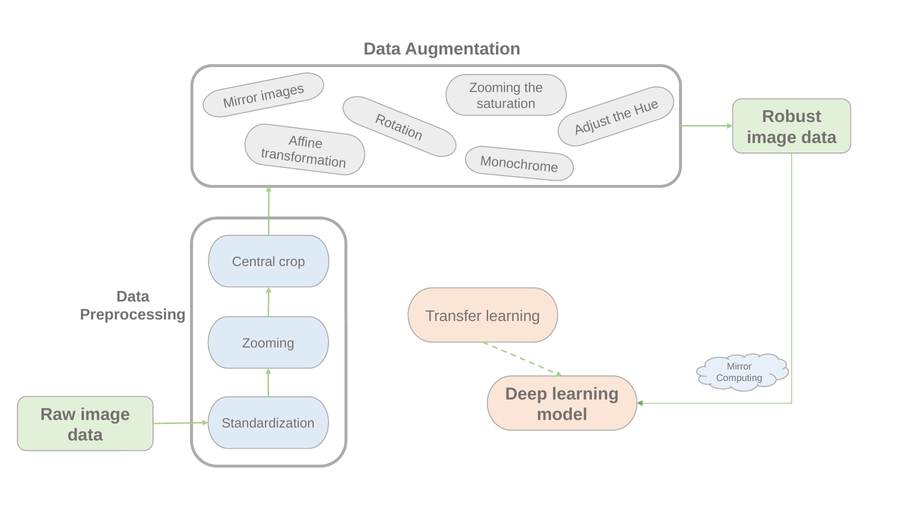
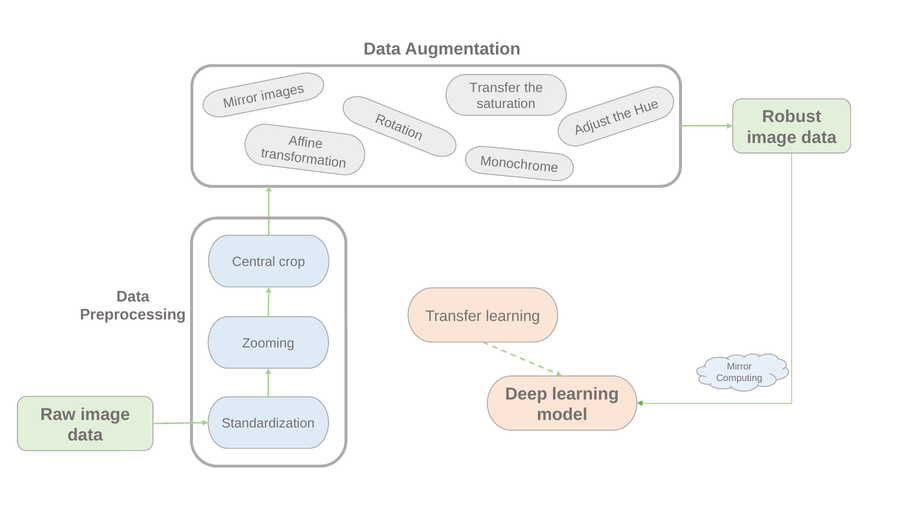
Zooming: Zooming -> Transfer (495, 88)
